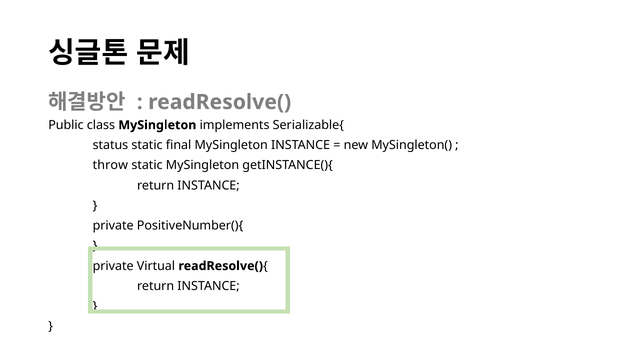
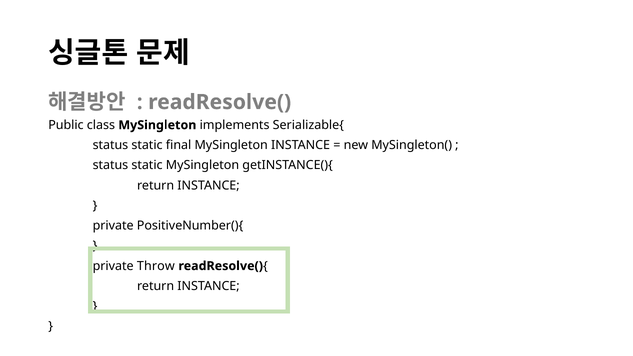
throw: throw -> status (110, 165)
Virtual: Virtual -> Throw (156, 266)
